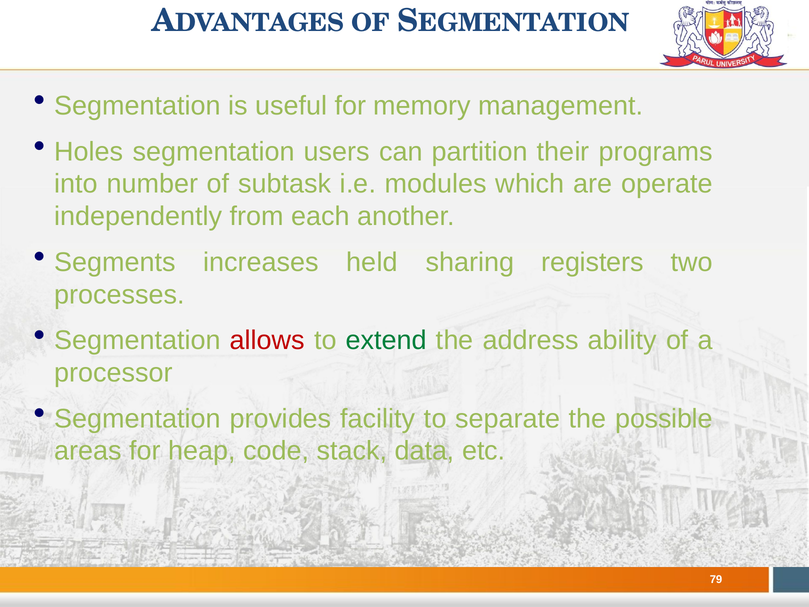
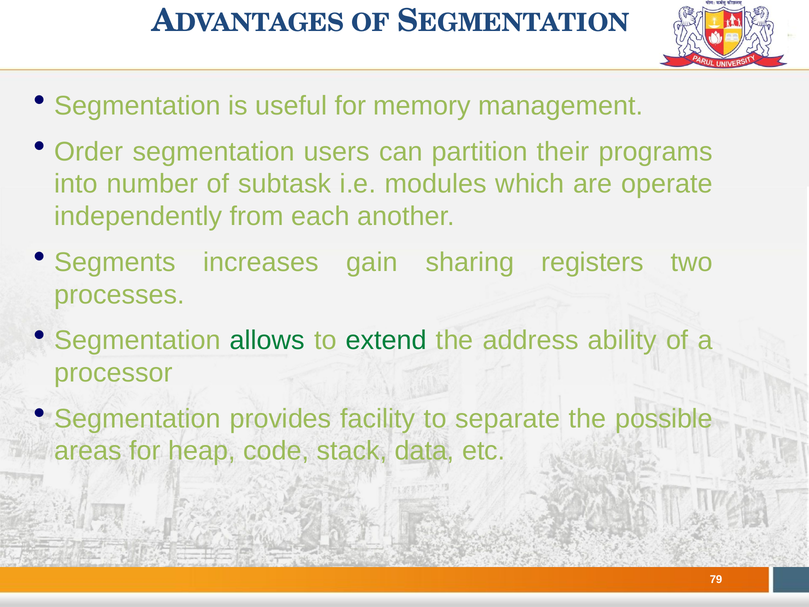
Holes: Holes -> Order (89, 152)
held: held -> gain (372, 262)
allows colour: red -> green (267, 340)
